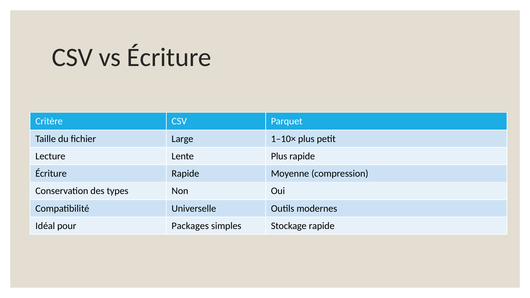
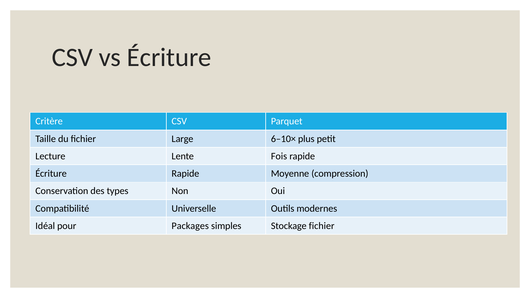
1–10×: 1–10× -> 6–10× (283, 139)
Lente Plus: Plus -> Fois (279, 156)
Stockage rapide: rapide -> fichier (322, 226)
